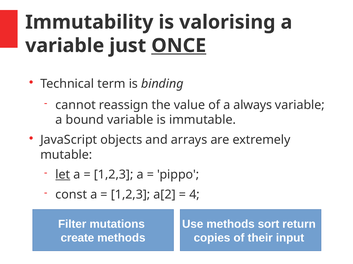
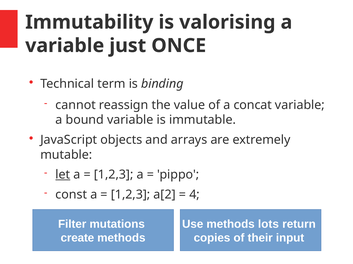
ONCE underline: present -> none (179, 46)
always: always -> concat (253, 105)
sort: sort -> lots (268, 225)
